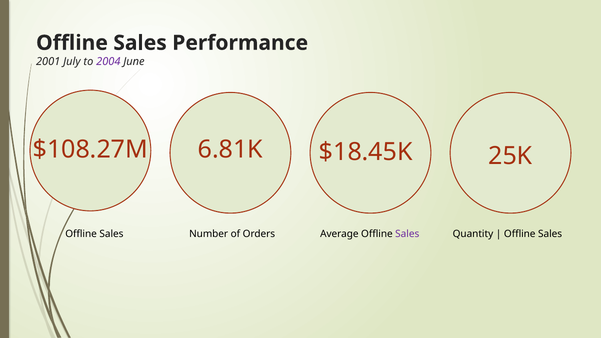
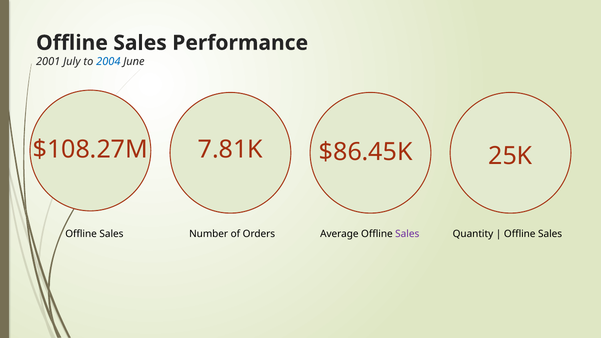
2004 colour: purple -> blue (108, 61)
6.81K: 6.81K -> 7.81K (230, 149)
$18.45K: $18.45K -> $86.45K (366, 152)
